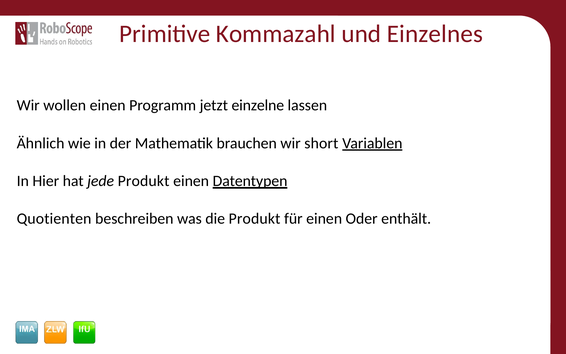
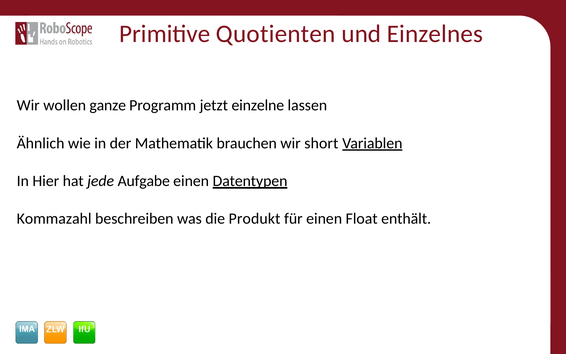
Kommazahl: Kommazahl -> Quotienten (276, 34)
wollen einen: einen -> ganze (108, 105)
jede Produkt: Produkt -> Aufgabe (144, 181)
Quotienten: Quotienten -> Kommazahl (54, 219)
Oder: Oder -> Float (362, 219)
